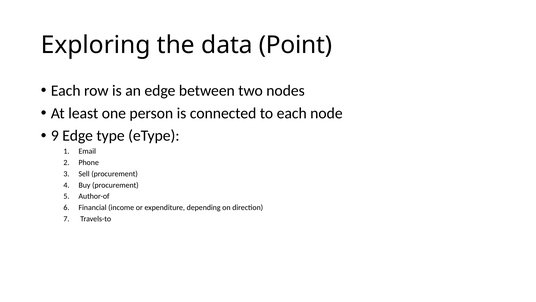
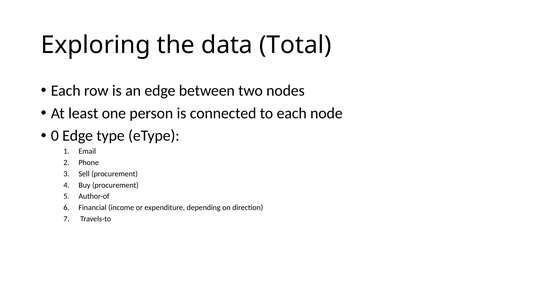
Point: Point -> Total (295, 45)
9: 9 -> 0 (55, 136)
